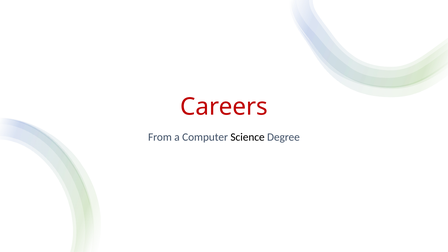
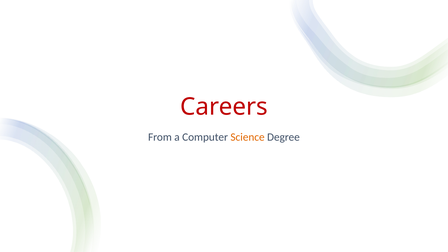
Science colour: black -> orange (248, 137)
